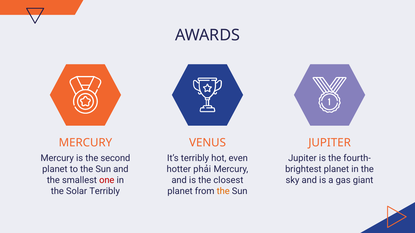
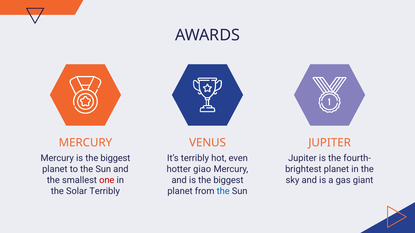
Mercury is the second: second -> biggest (115, 158)
phải: phải -> giao (202, 169)
and is the closest: closest -> biggest (228, 181)
the colour: orange -> blue (223, 192)
